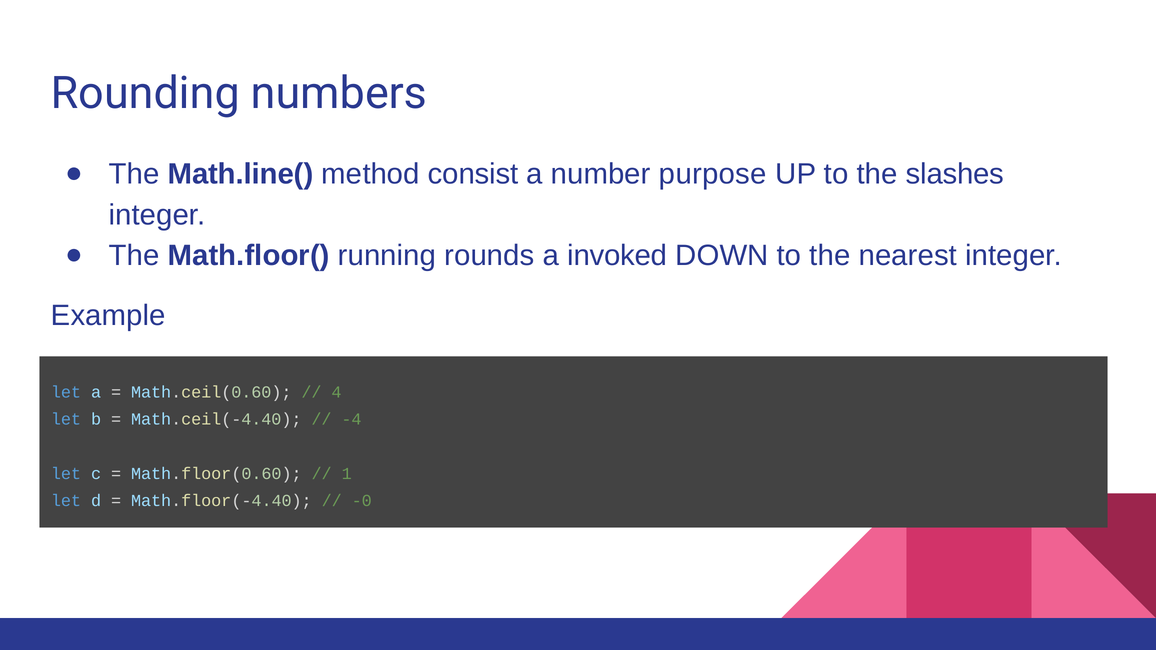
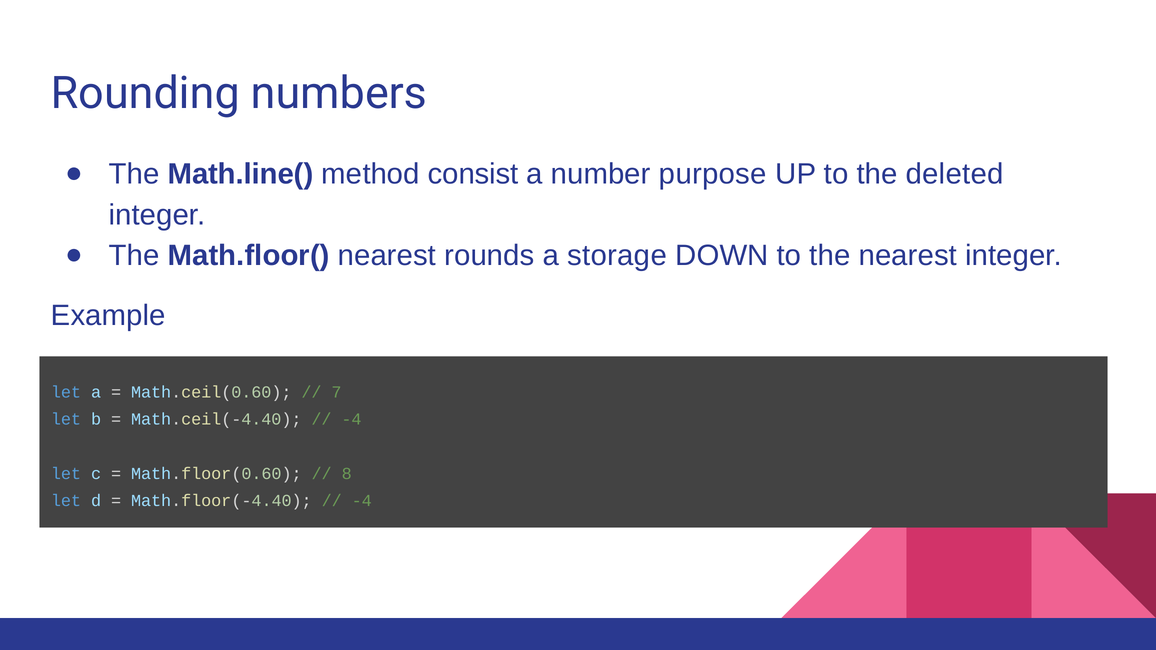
slashes: slashes -> deleted (955, 174)
Math.floor( running: running -> nearest (387, 256)
invoked: invoked -> storage (617, 256)
4: 4 -> 7 (336, 392)
1: 1 -> 8 (347, 474)
-0: -0 -> -4 (362, 501)
